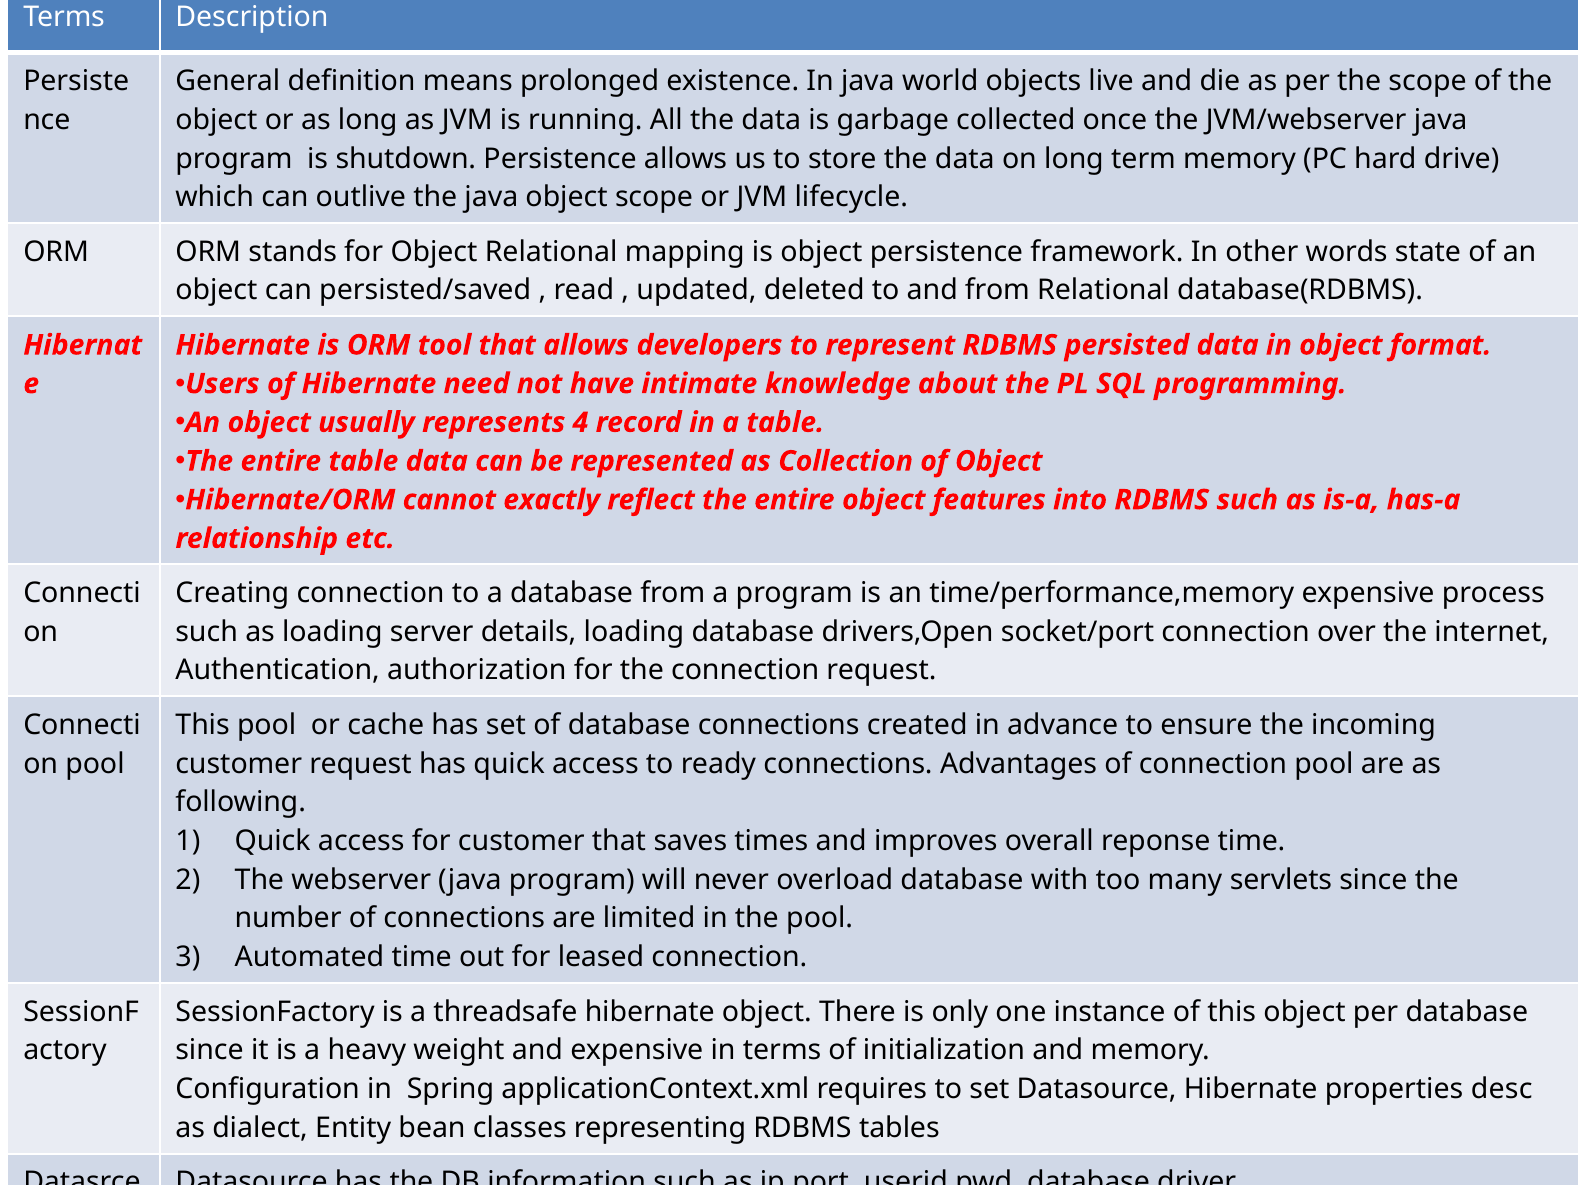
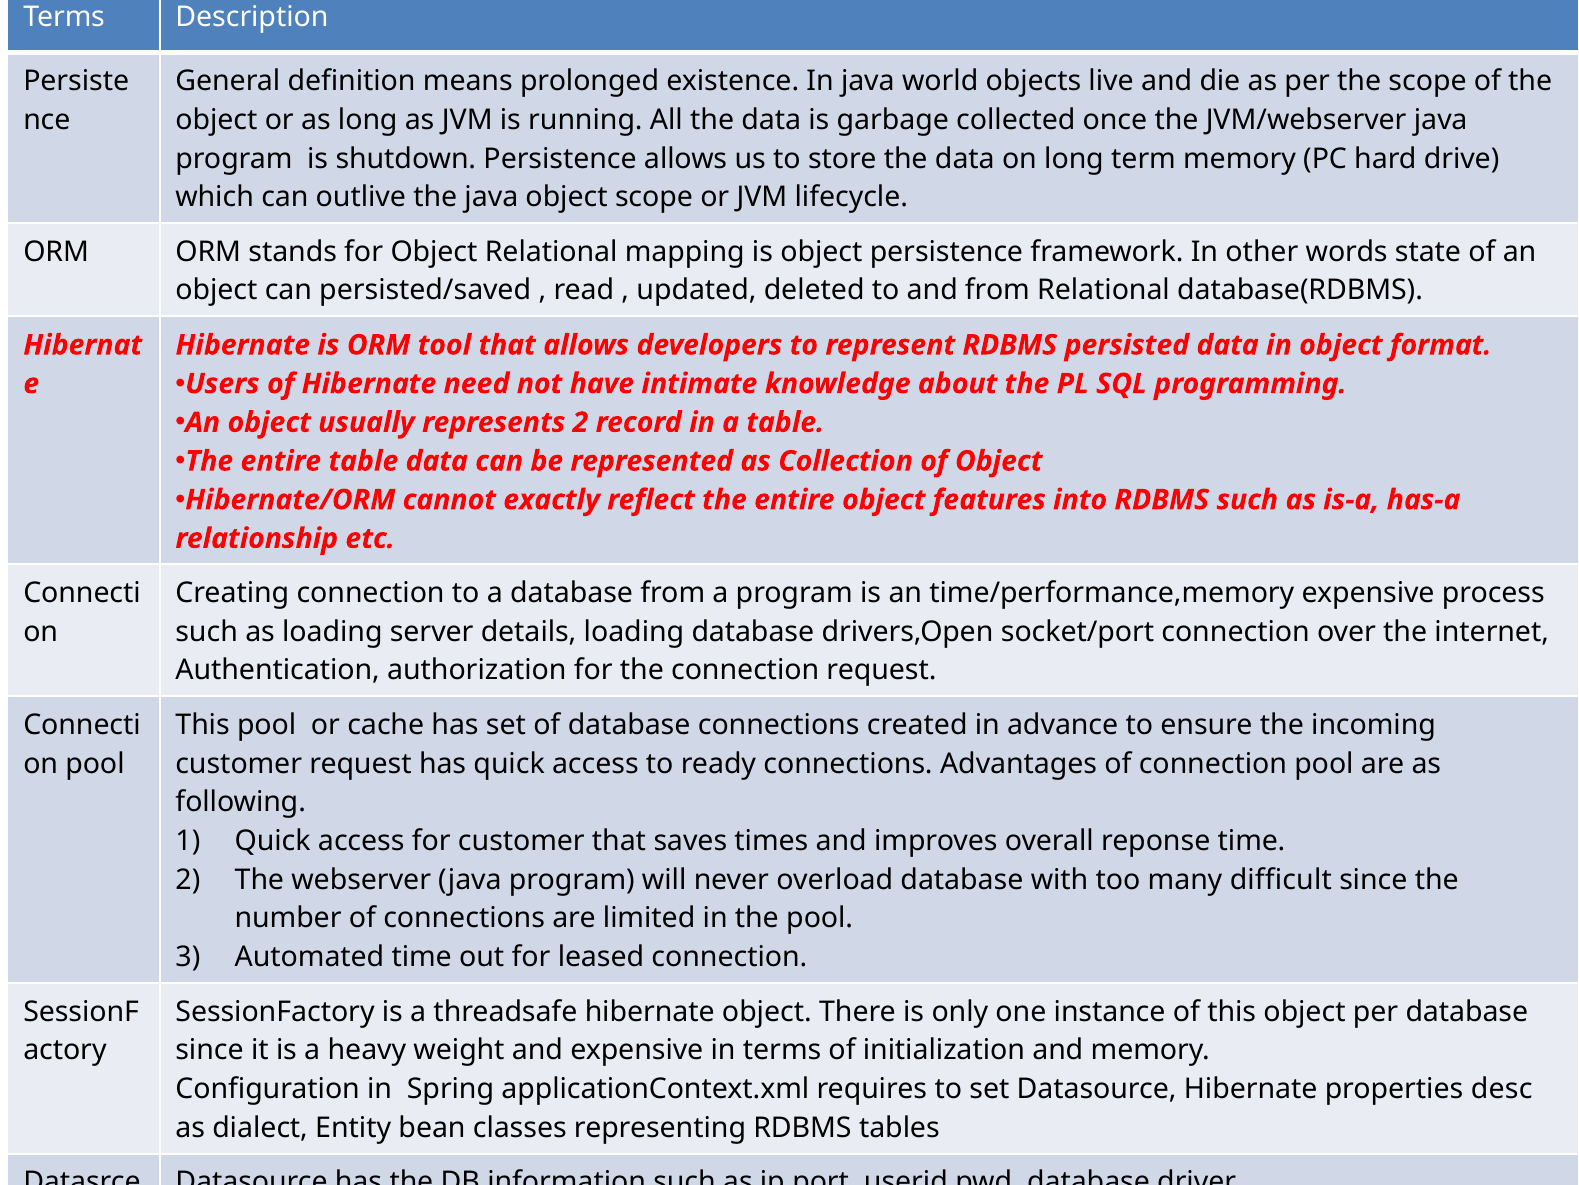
represents 4: 4 -> 2 (580, 422)
servlets: servlets -> difficult (1281, 879)
